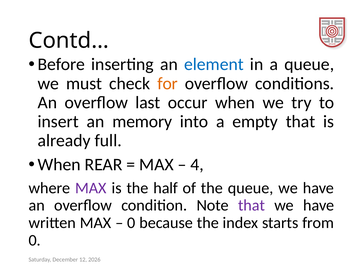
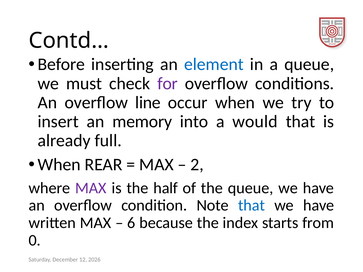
for colour: orange -> purple (168, 84)
last: last -> line (148, 103)
empty: empty -> would (255, 122)
4: 4 -> 2 (197, 165)
that colour: purple -> blue (252, 206)
0: 0 -> 6 (131, 223)
